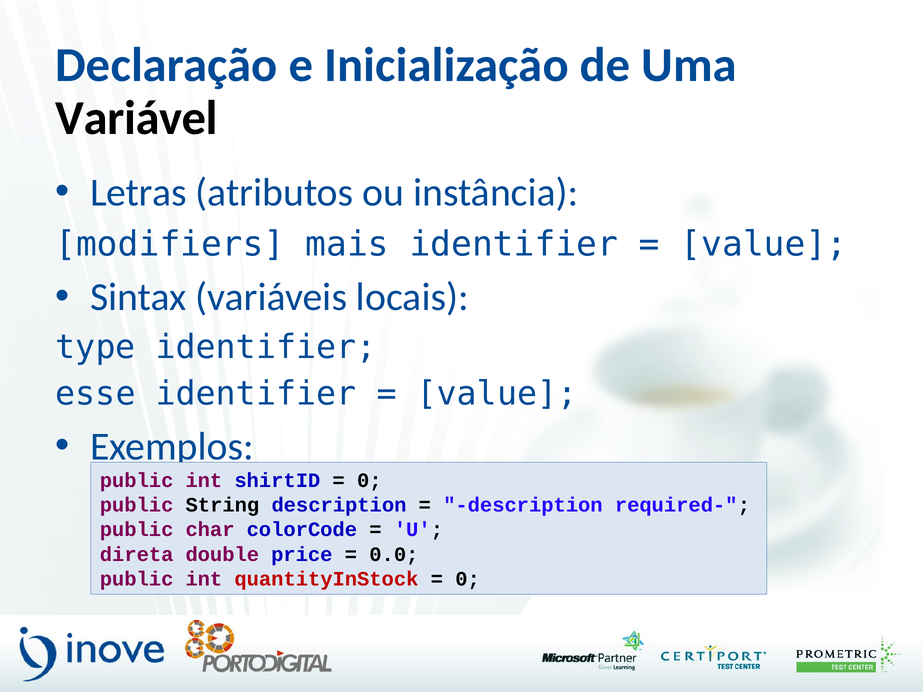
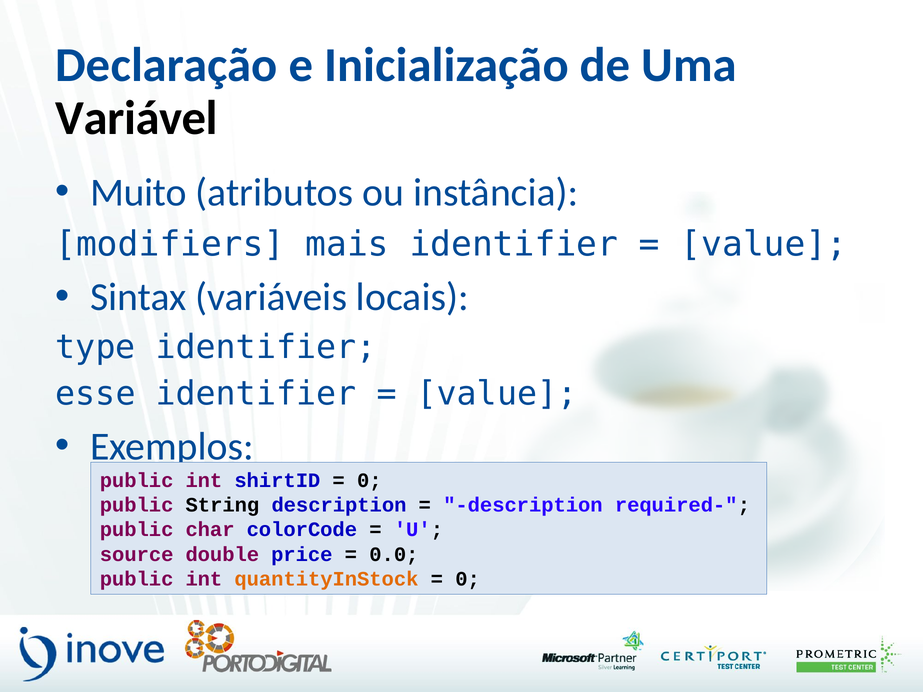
Letras: Letras -> Muito (138, 193)
direta: direta -> source (137, 554)
quantityInStock colour: red -> orange (326, 579)
